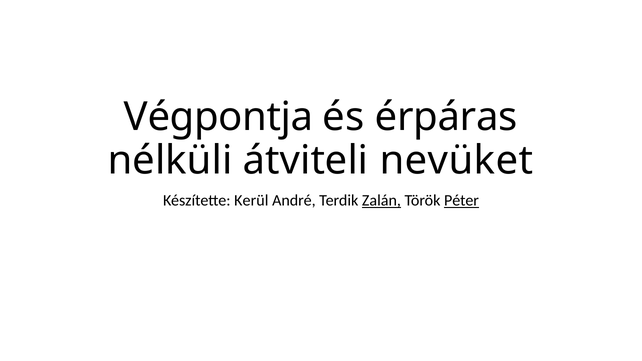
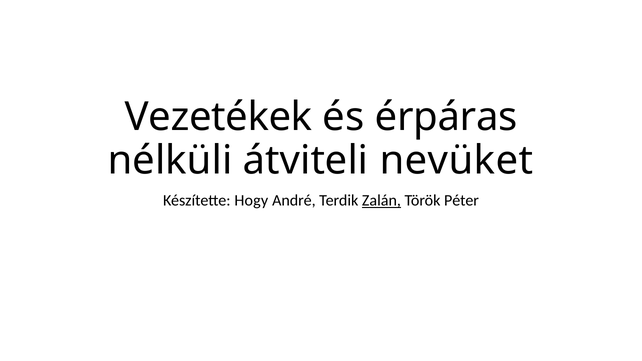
Végpontja: Végpontja -> Vezetékek (218, 117)
Kerül: Kerül -> Hogy (251, 201)
Péter underline: present -> none (461, 201)
